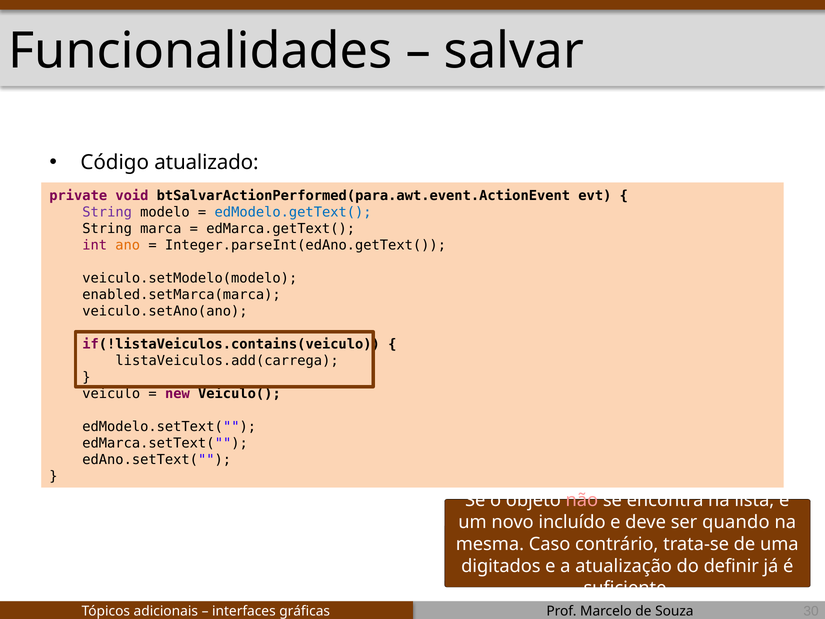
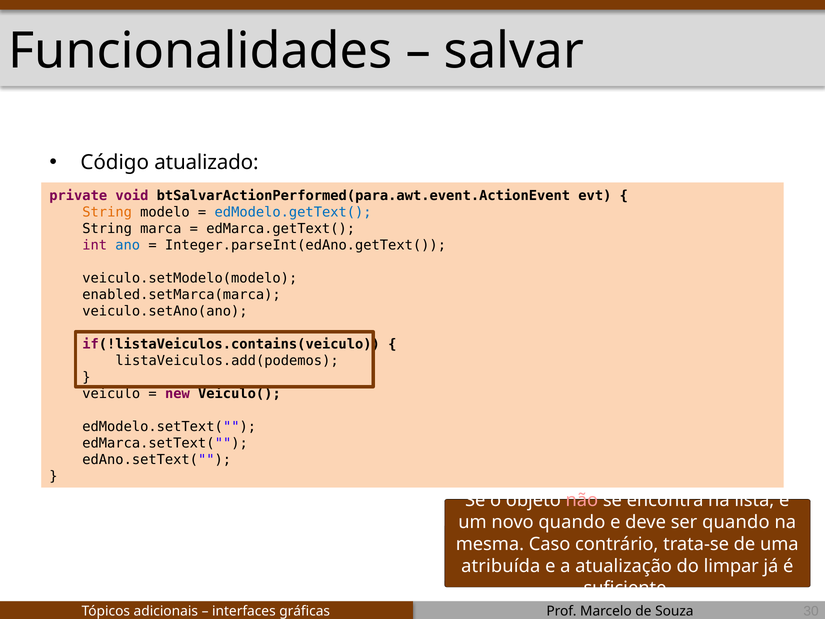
String colour: purple -> orange (107, 212)
ano colour: orange -> blue (128, 245)
listaVeiculos.add(carrega: listaVeiculos.add(carrega -> listaVeiculos.add(podemos (227, 361)
novo incluído: incluído -> quando (572, 522)
digitados: digitados -> atribuída (501, 566)
definir: definir -> limpar (731, 566)
